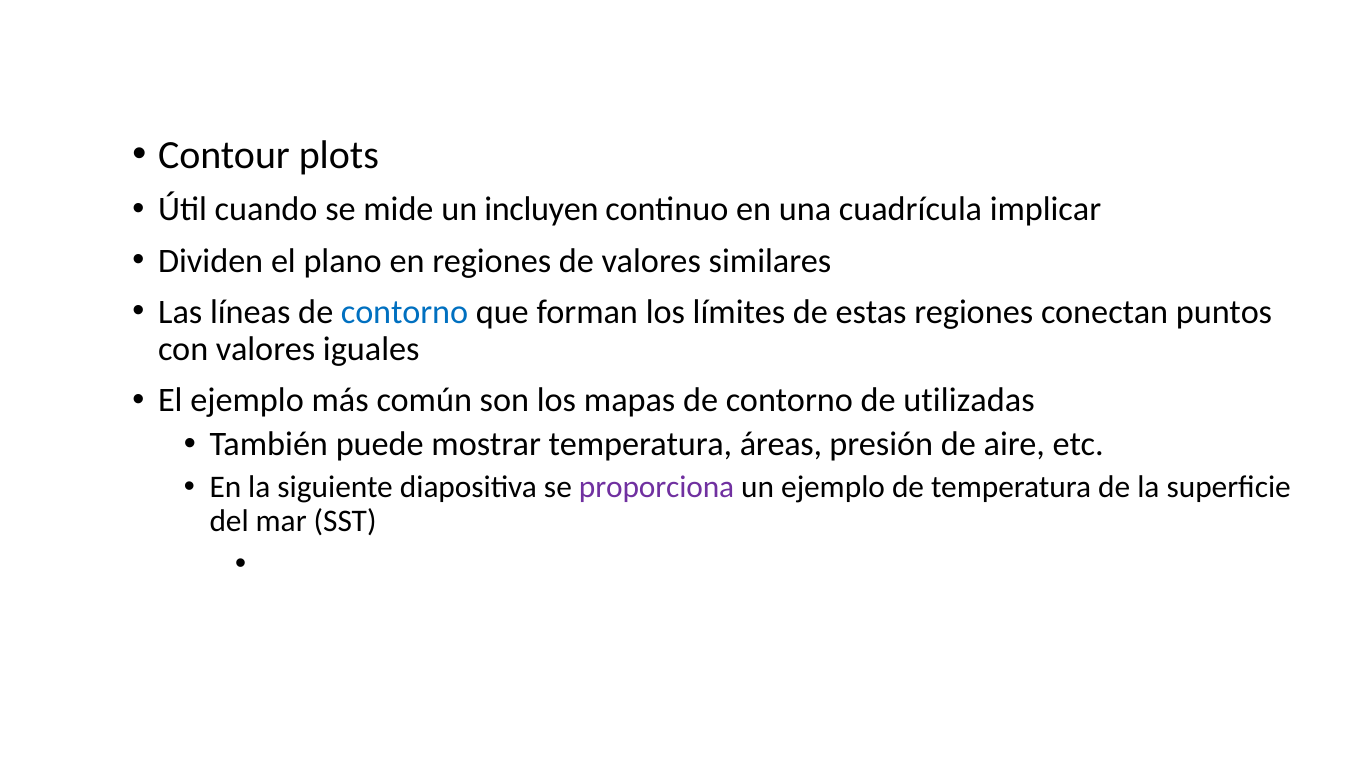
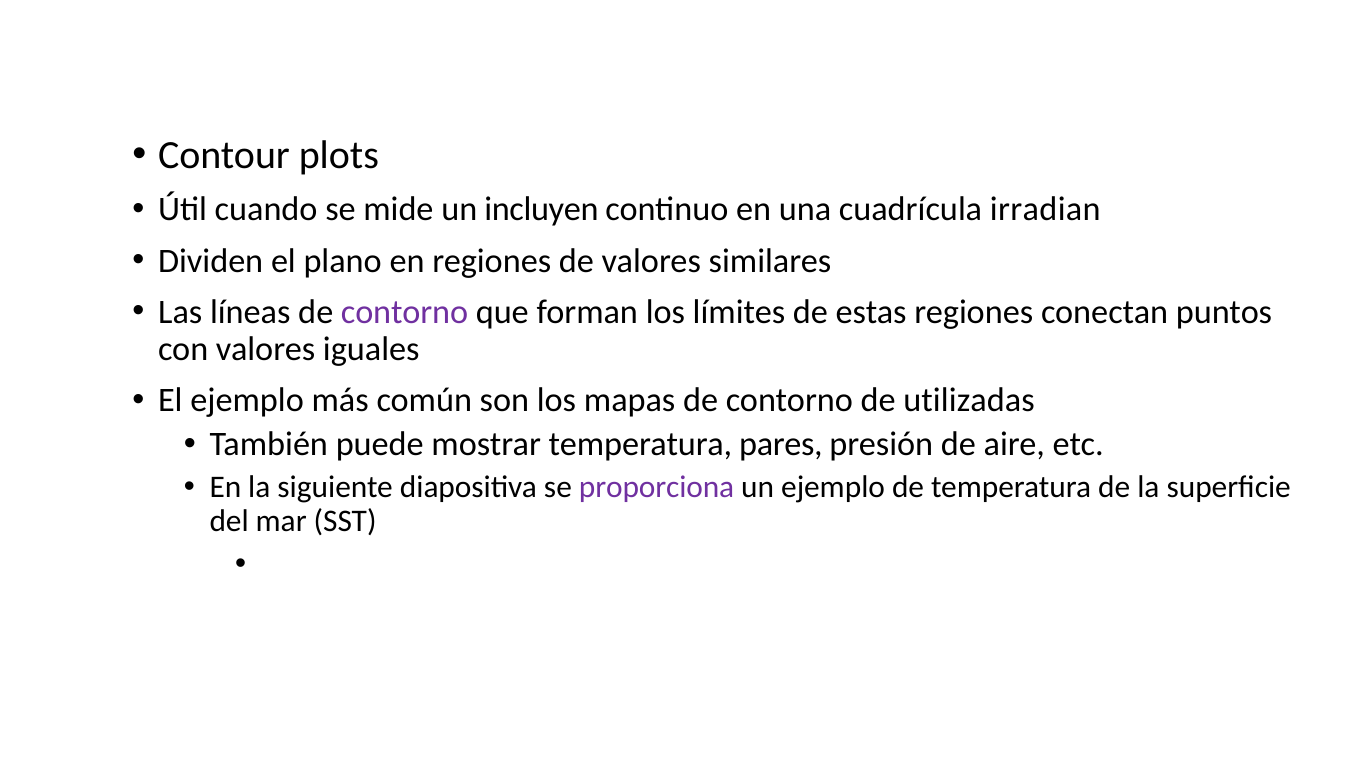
implicar: implicar -> irradian (1045, 209)
contorno colour: blue -> purple (405, 312)
áreas: áreas -> pares (781, 444)
